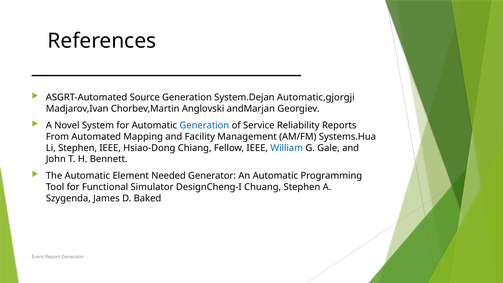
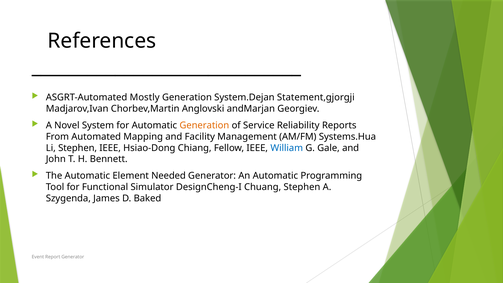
Source: Source -> Mostly (145, 97)
Automatic,gjorgji: Automatic,gjorgji -> Statement,gjorgji (316, 97)
Generation colour: blue -> orange (204, 125)
